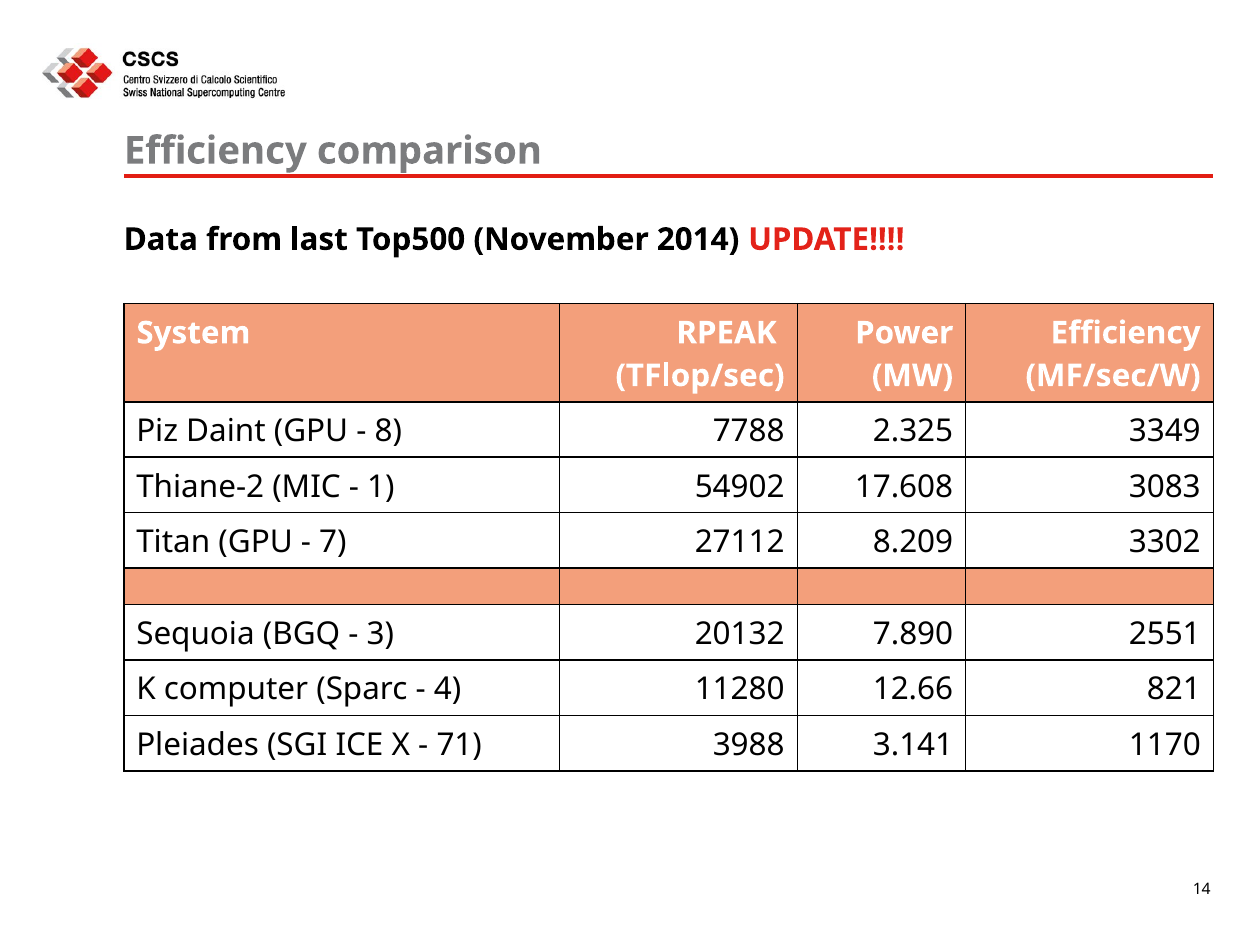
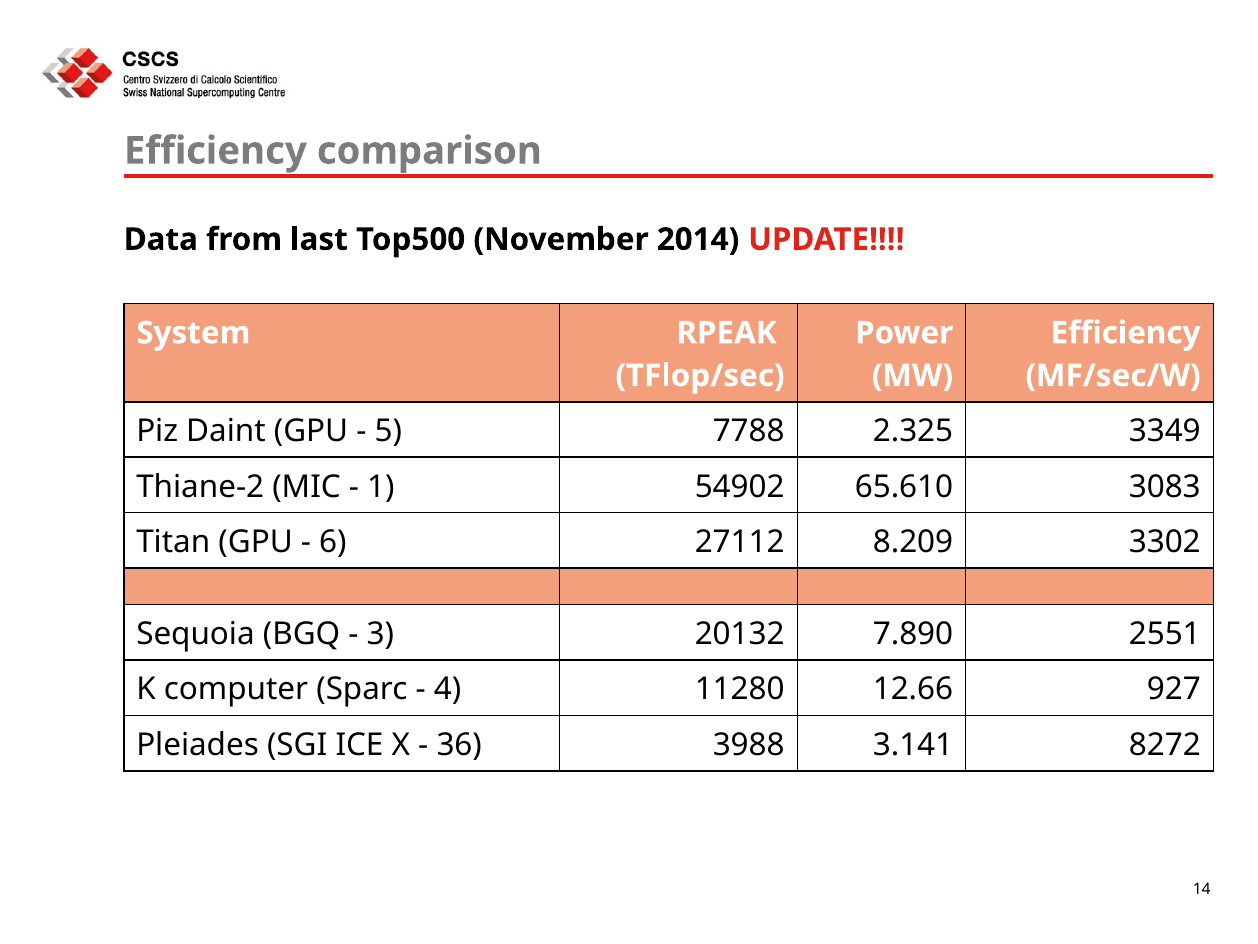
8: 8 -> 5 (388, 431)
17.608: 17.608 -> 65.610 (904, 486)
7: 7 -> 6 (333, 542)
821: 821 -> 927 (1174, 689)
71: 71 -> 36 (459, 744)
1170: 1170 -> 8272 (1165, 744)
